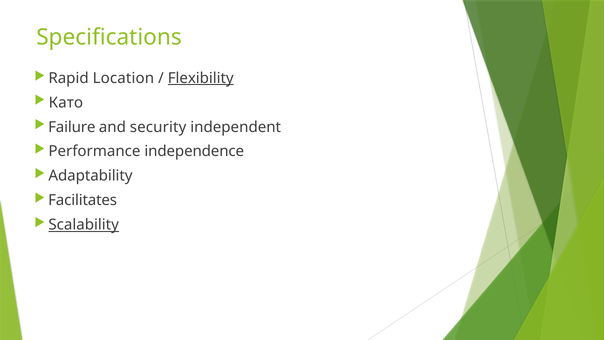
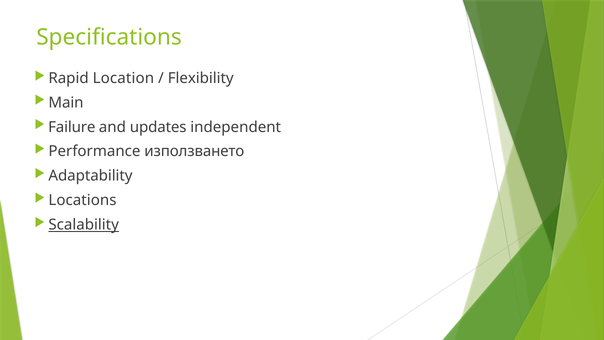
Flexibility underline: present -> none (201, 78)
Като: Като -> Main (66, 103)
security: security -> updates (158, 127)
independence: independence -> използването (194, 151)
Facilitates: Facilitates -> Locations (83, 200)
